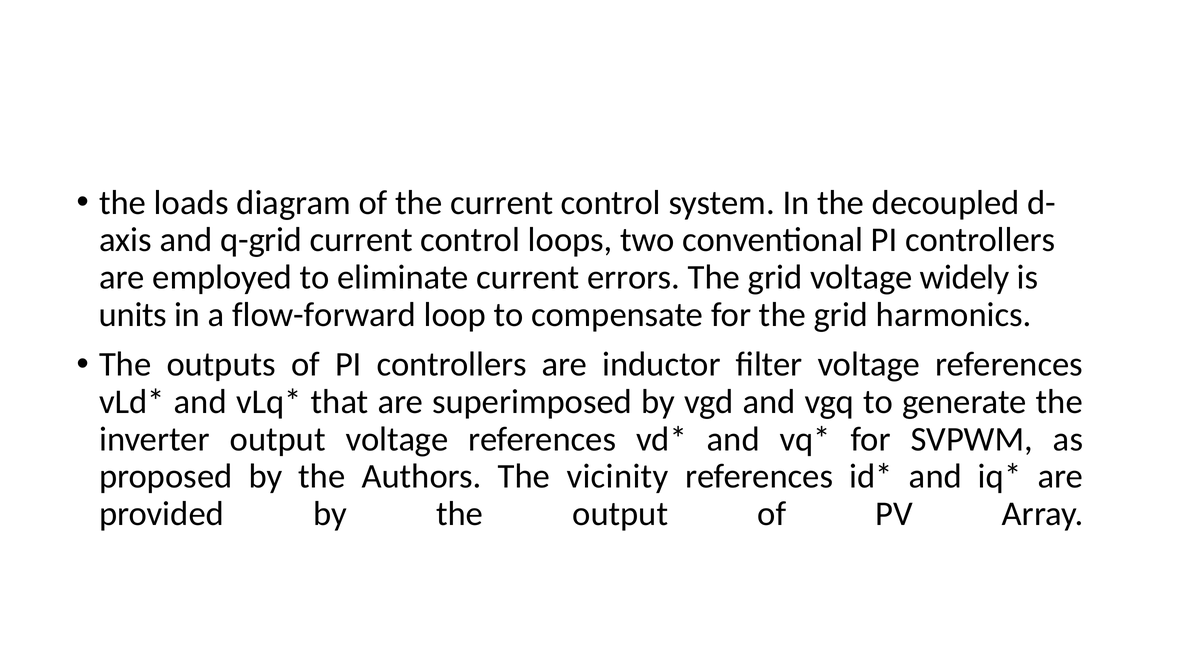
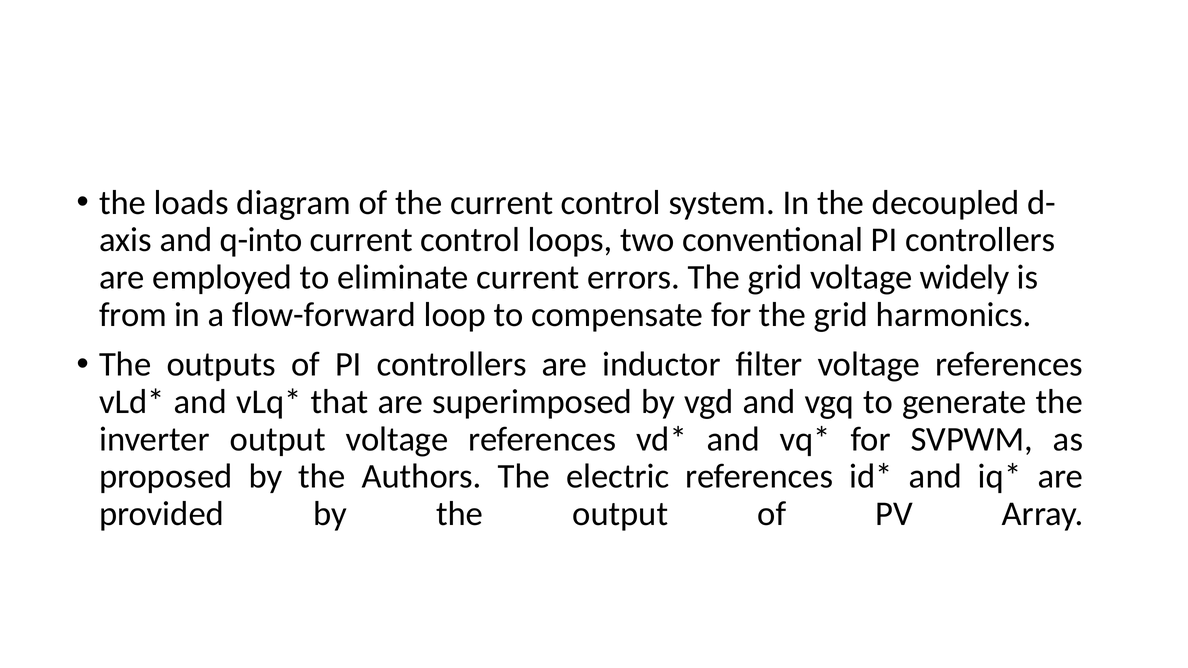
q-grid: q-grid -> q-into (261, 240)
units: units -> from (133, 315)
vicinity: vicinity -> electric (618, 477)
